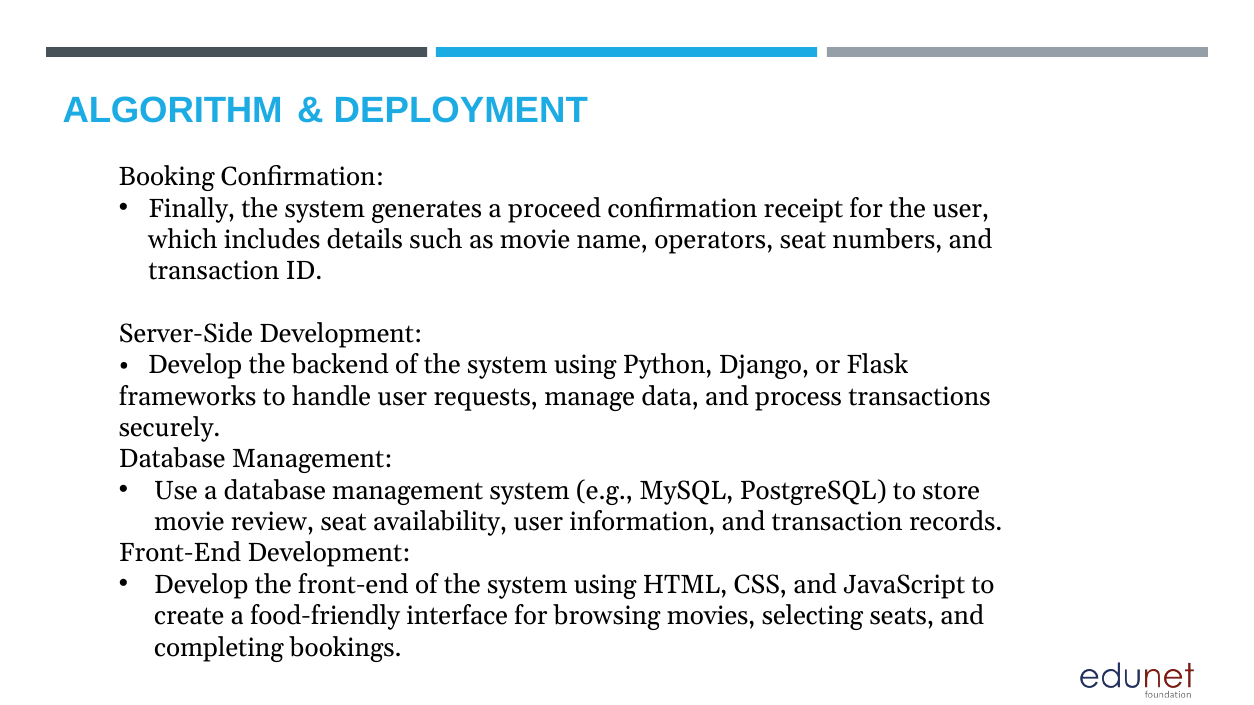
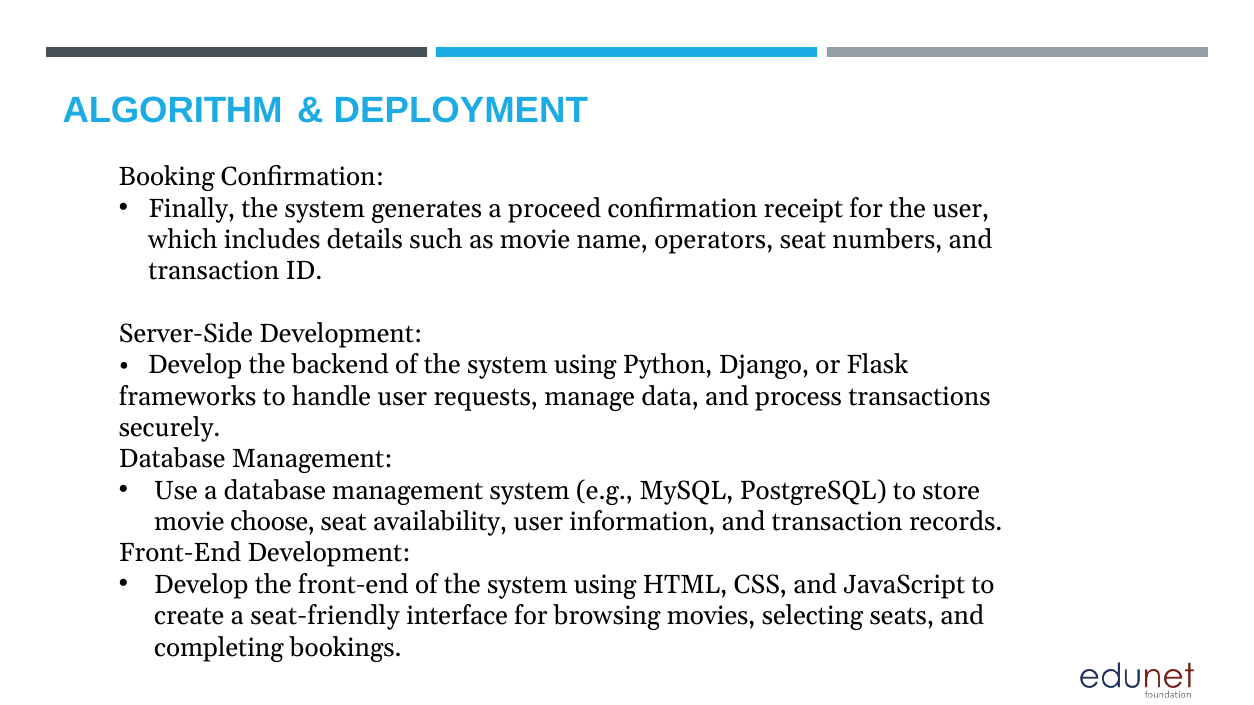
review: review -> choose (273, 522)
food-friendly: food-friendly -> seat-friendly (325, 616)
